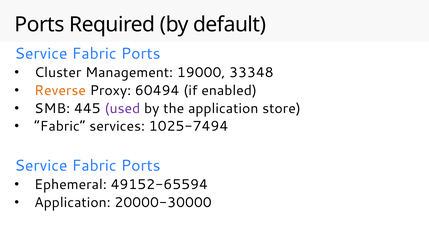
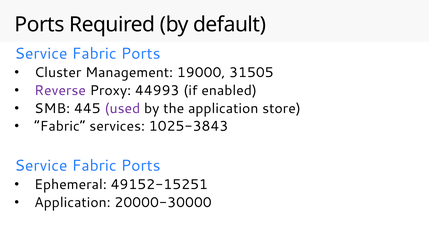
33348: 33348 -> 31505 (251, 73)
Reverse colour: orange -> purple (60, 91)
60494: 60494 -> 44993 (157, 91)
1025-7494: 1025-7494 -> 1025-3843 (189, 126)
49152-65594: 49152-65594 -> 49152-15251 (159, 185)
